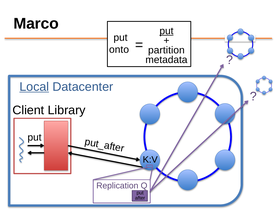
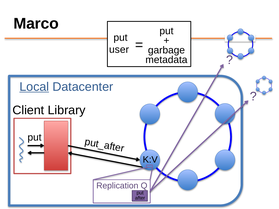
put underline: present -> none (166, 31)
onto: onto -> user (119, 50)
partition: partition -> garbage (166, 50)
